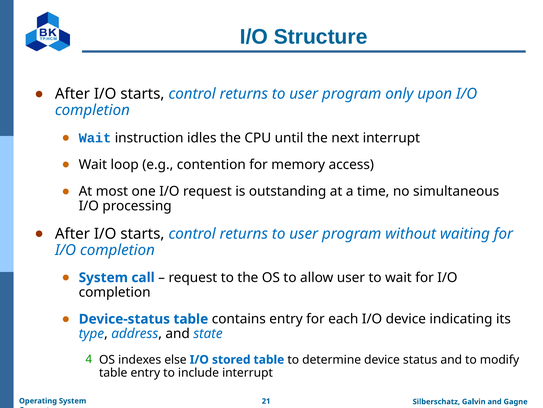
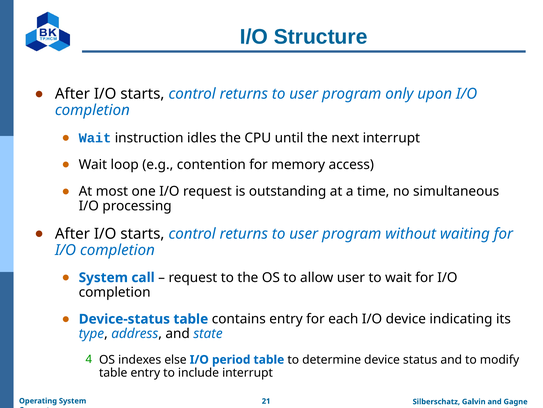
stored: stored -> period (231, 359)
